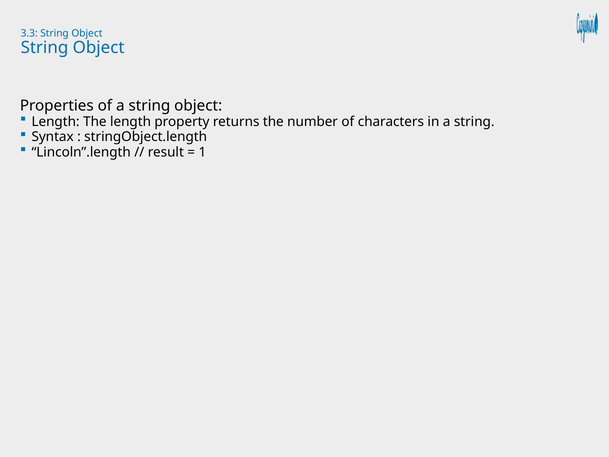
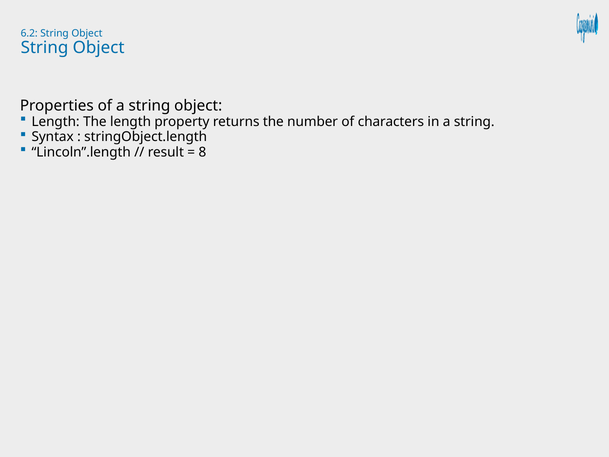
3.3: 3.3 -> 6.2 (29, 33)
1: 1 -> 8 (202, 152)
